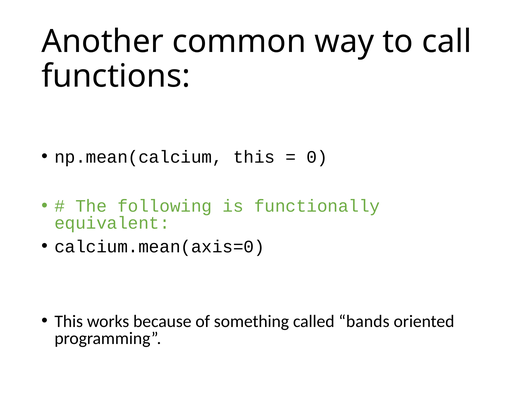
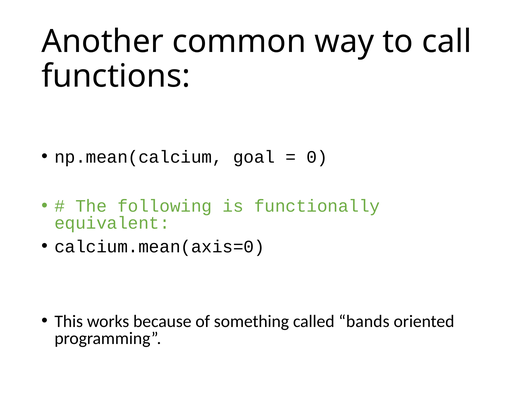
np.mean(calcium this: this -> goal (254, 157)
